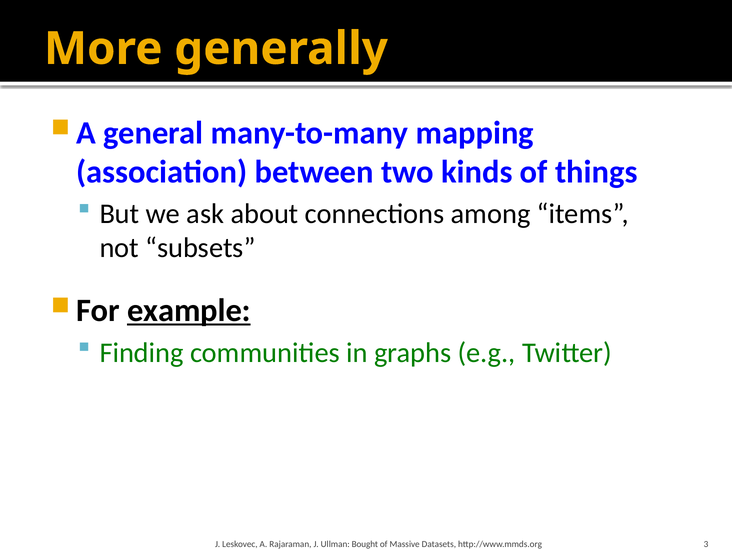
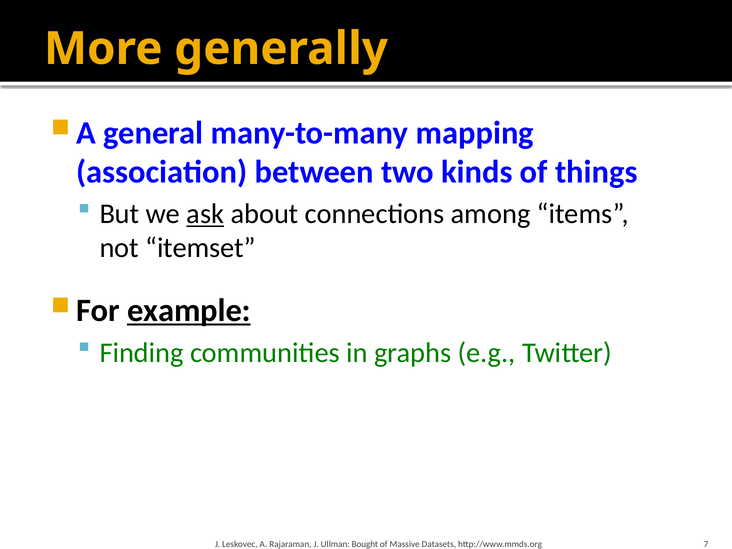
ask underline: none -> present (205, 214)
subsets: subsets -> itemset (200, 248)
3: 3 -> 7 (706, 544)
